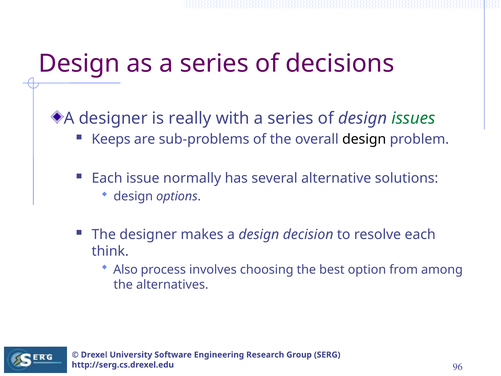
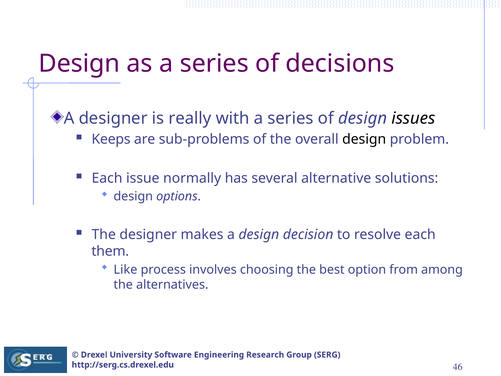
issues colour: green -> black (413, 118)
think: think -> them (110, 251)
Also: Also -> Like (125, 270)
96: 96 -> 46 (458, 367)
